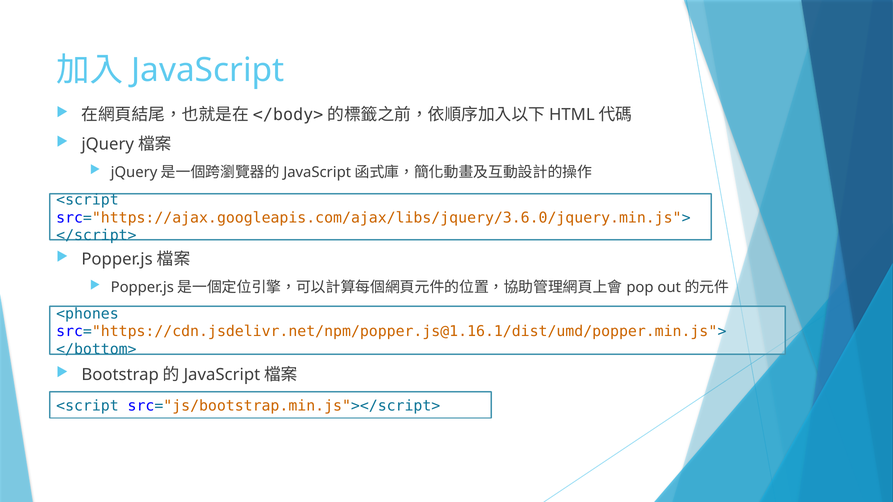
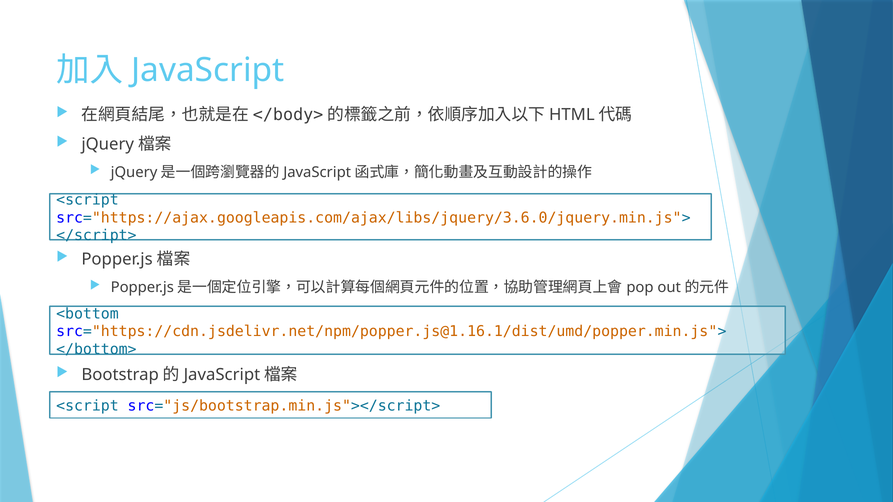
<phones: <phones -> <bottom (87, 314)
